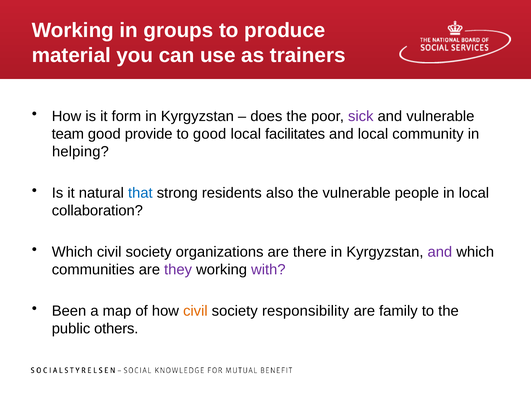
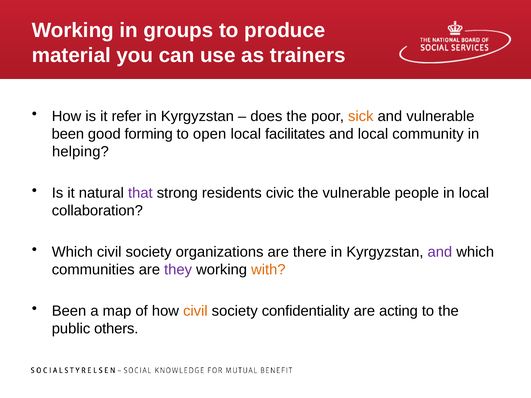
form: form -> refer (126, 116)
sick colour: purple -> orange (361, 116)
team: team -> been (68, 134)
provide: provide -> forming (149, 134)
to good: good -> open (210, 134)
that colour: blue -> purple (140, 193)
also: also -> civic (280, 193)
with colour: purple -> orange (268, 270)
responsibility: responsibility -> confidentiality (306, 311)
family: family -> acting (398, 311)
